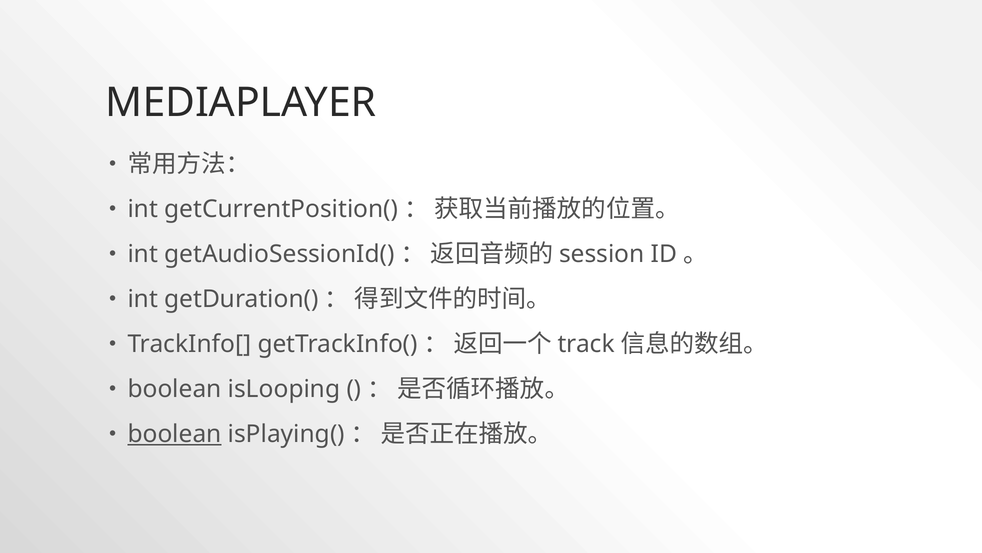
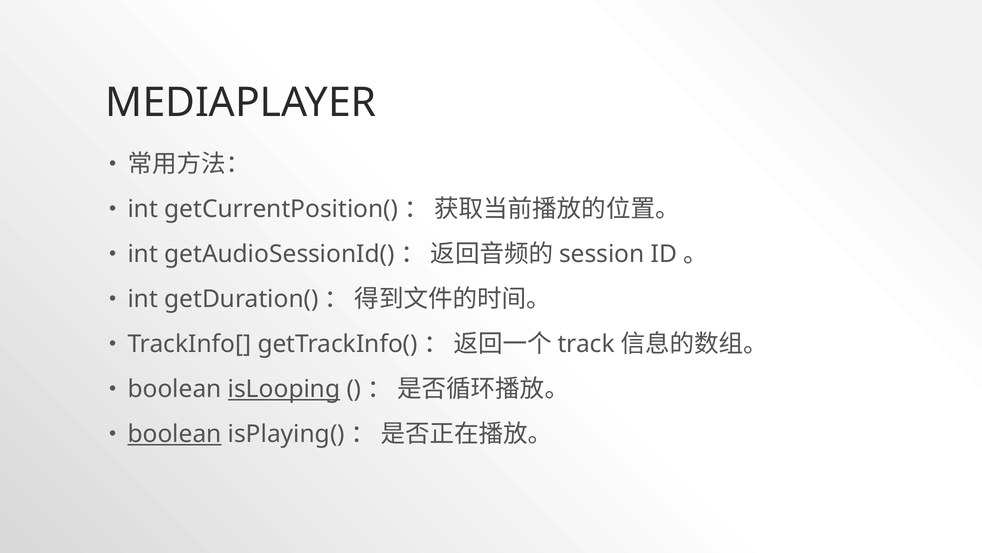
isLooping underline: none -> present (284, 389)
